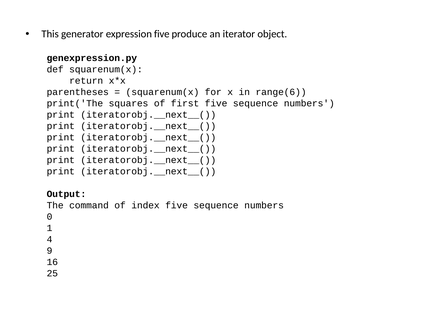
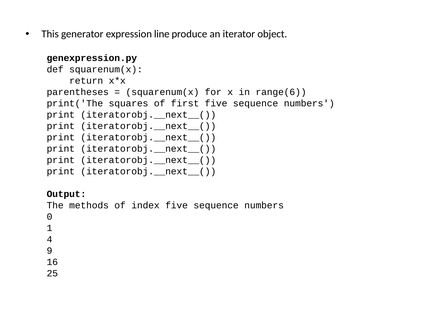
expression five: five -> line (162, 34)
command: command -> methods (89, 205)
